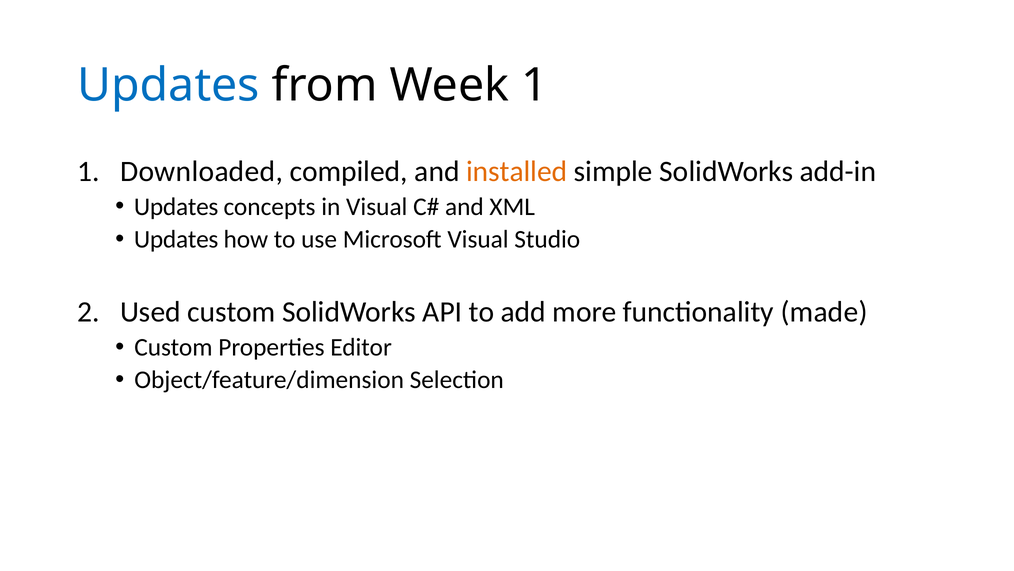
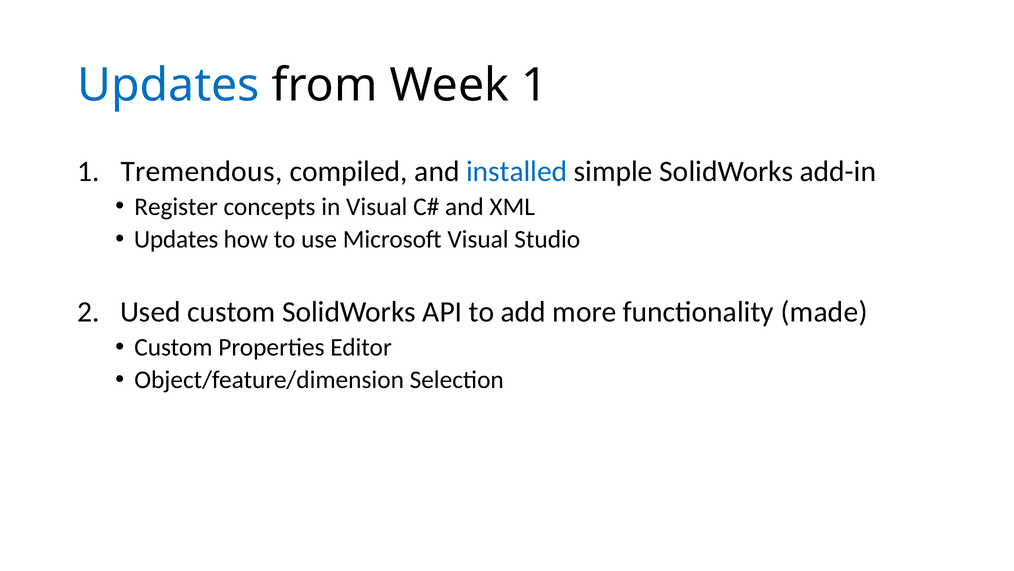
Downloaded: Downloaded -> Tremendous (201, 171)
installed colour: orange -> blue (517, 171)
Updates: Updates -> Register (176, 206)
